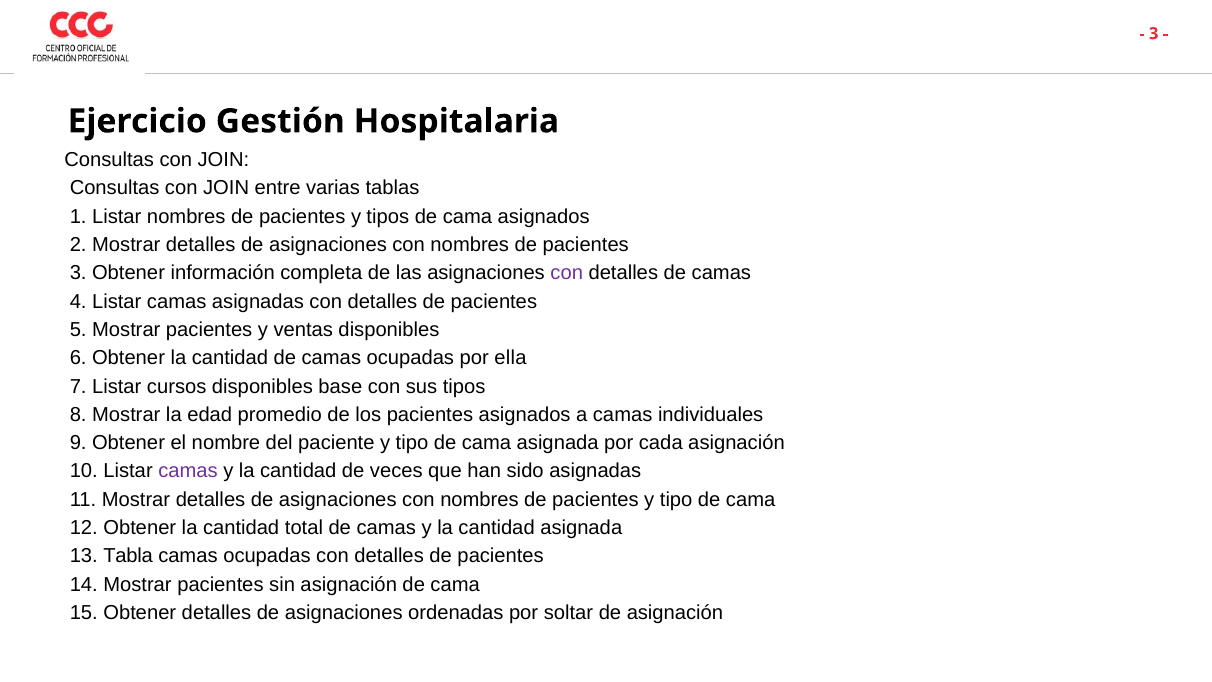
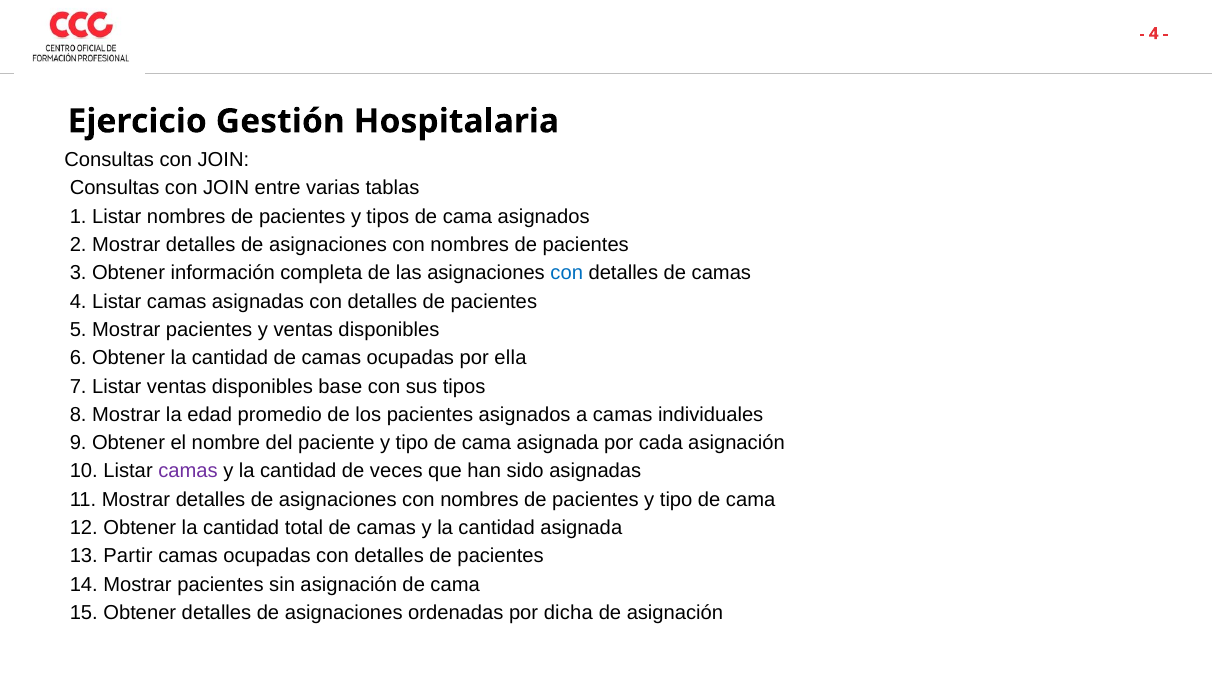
3: 3 -> 4 (1154, 34)
con colour: purple -> blue (567, 273)
Listar cursos: cursos -> ventas (177, 386)
Tabla: Tabla -> Partir (128, 556)
soltar: soltar -> dicha (568, 613)
